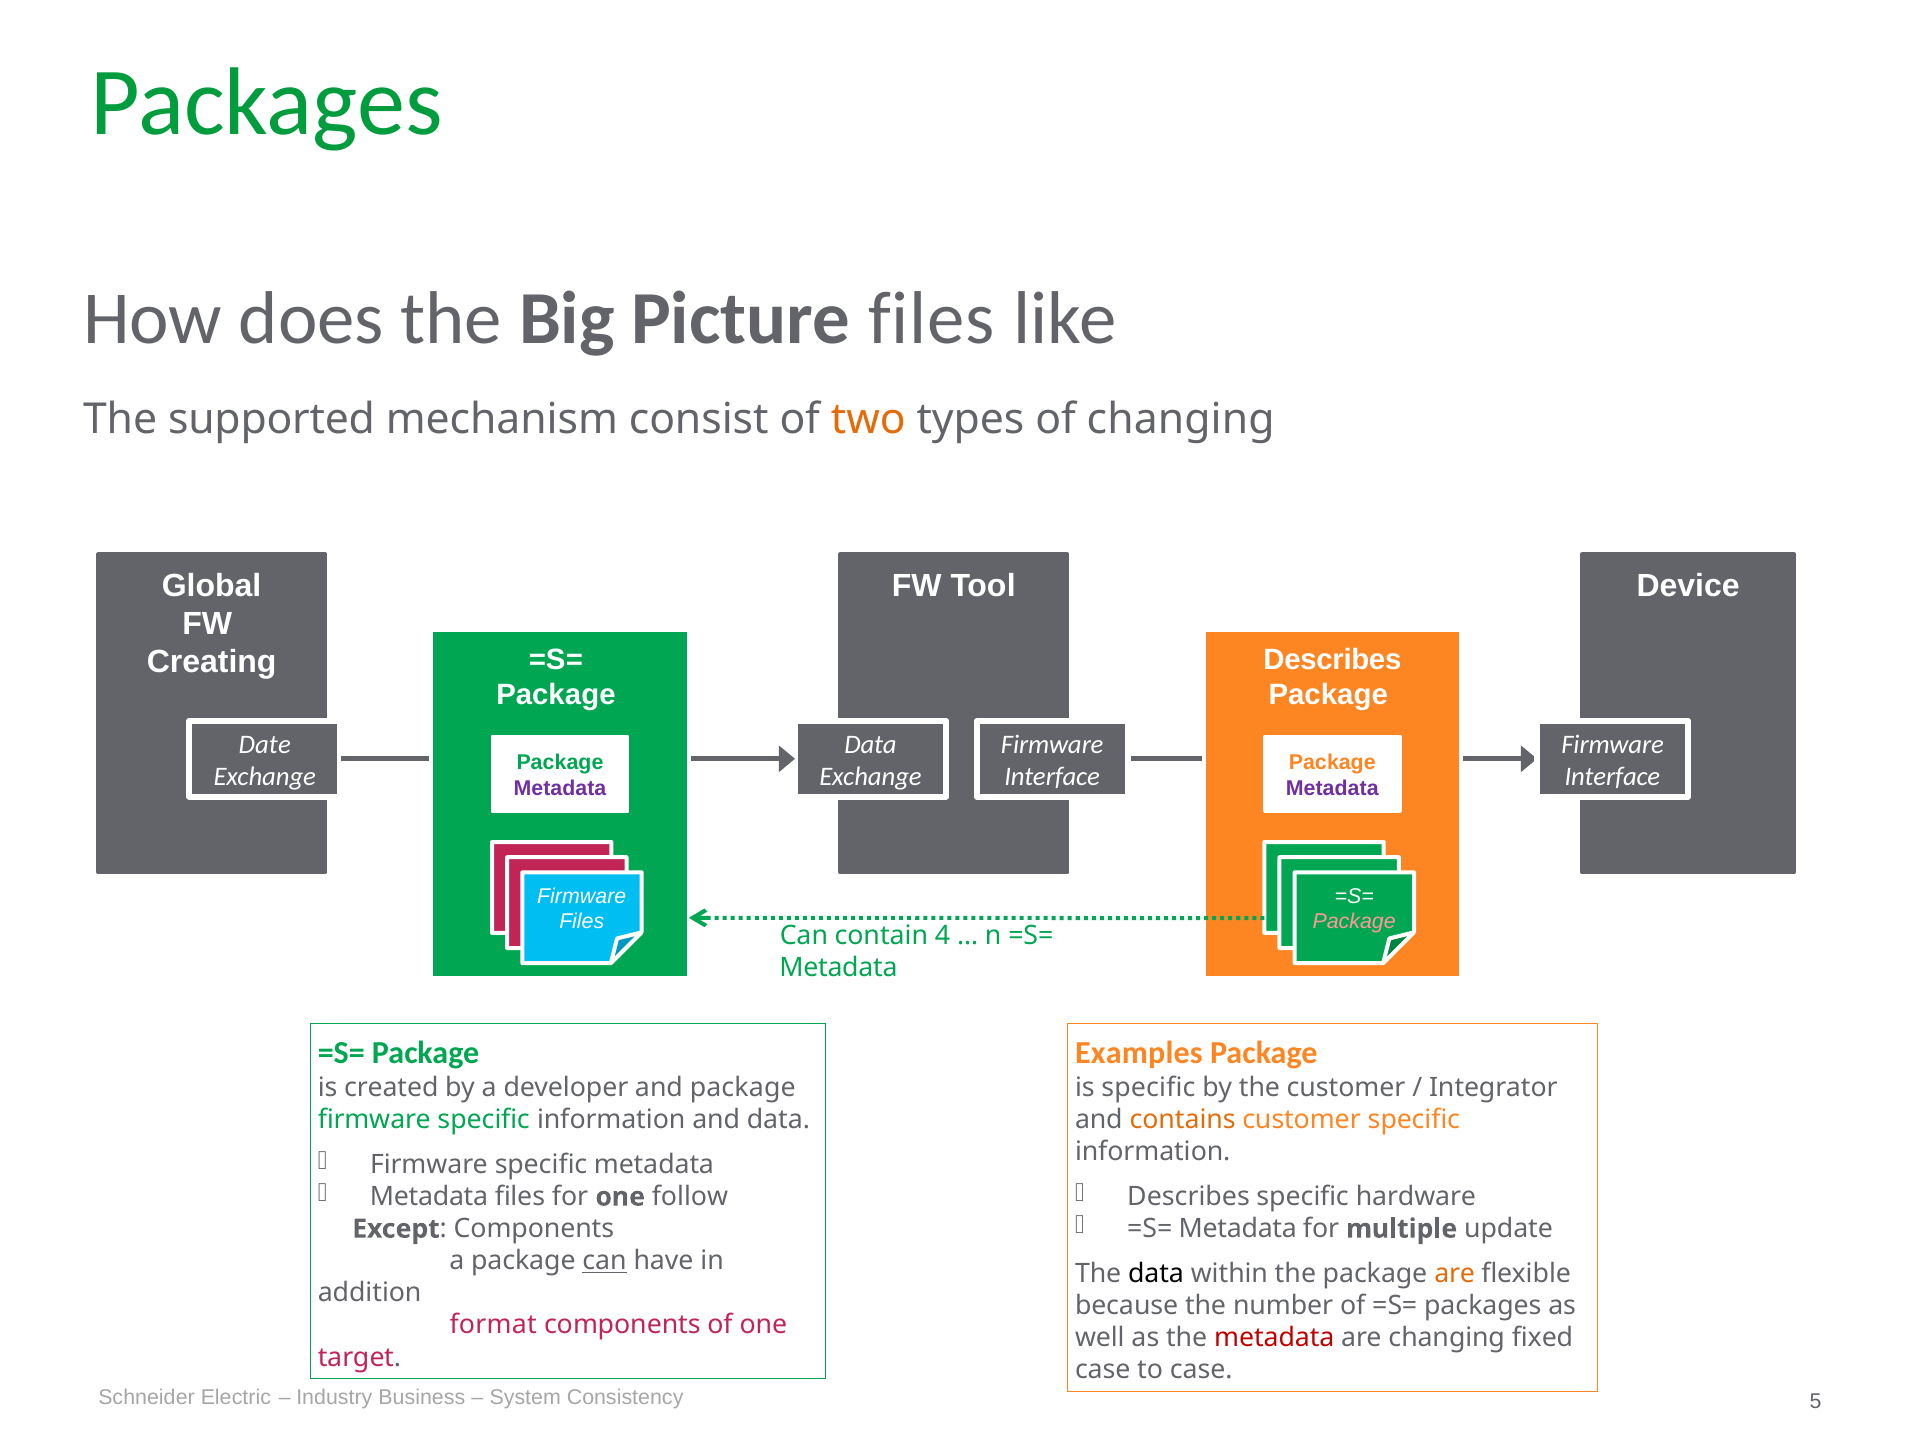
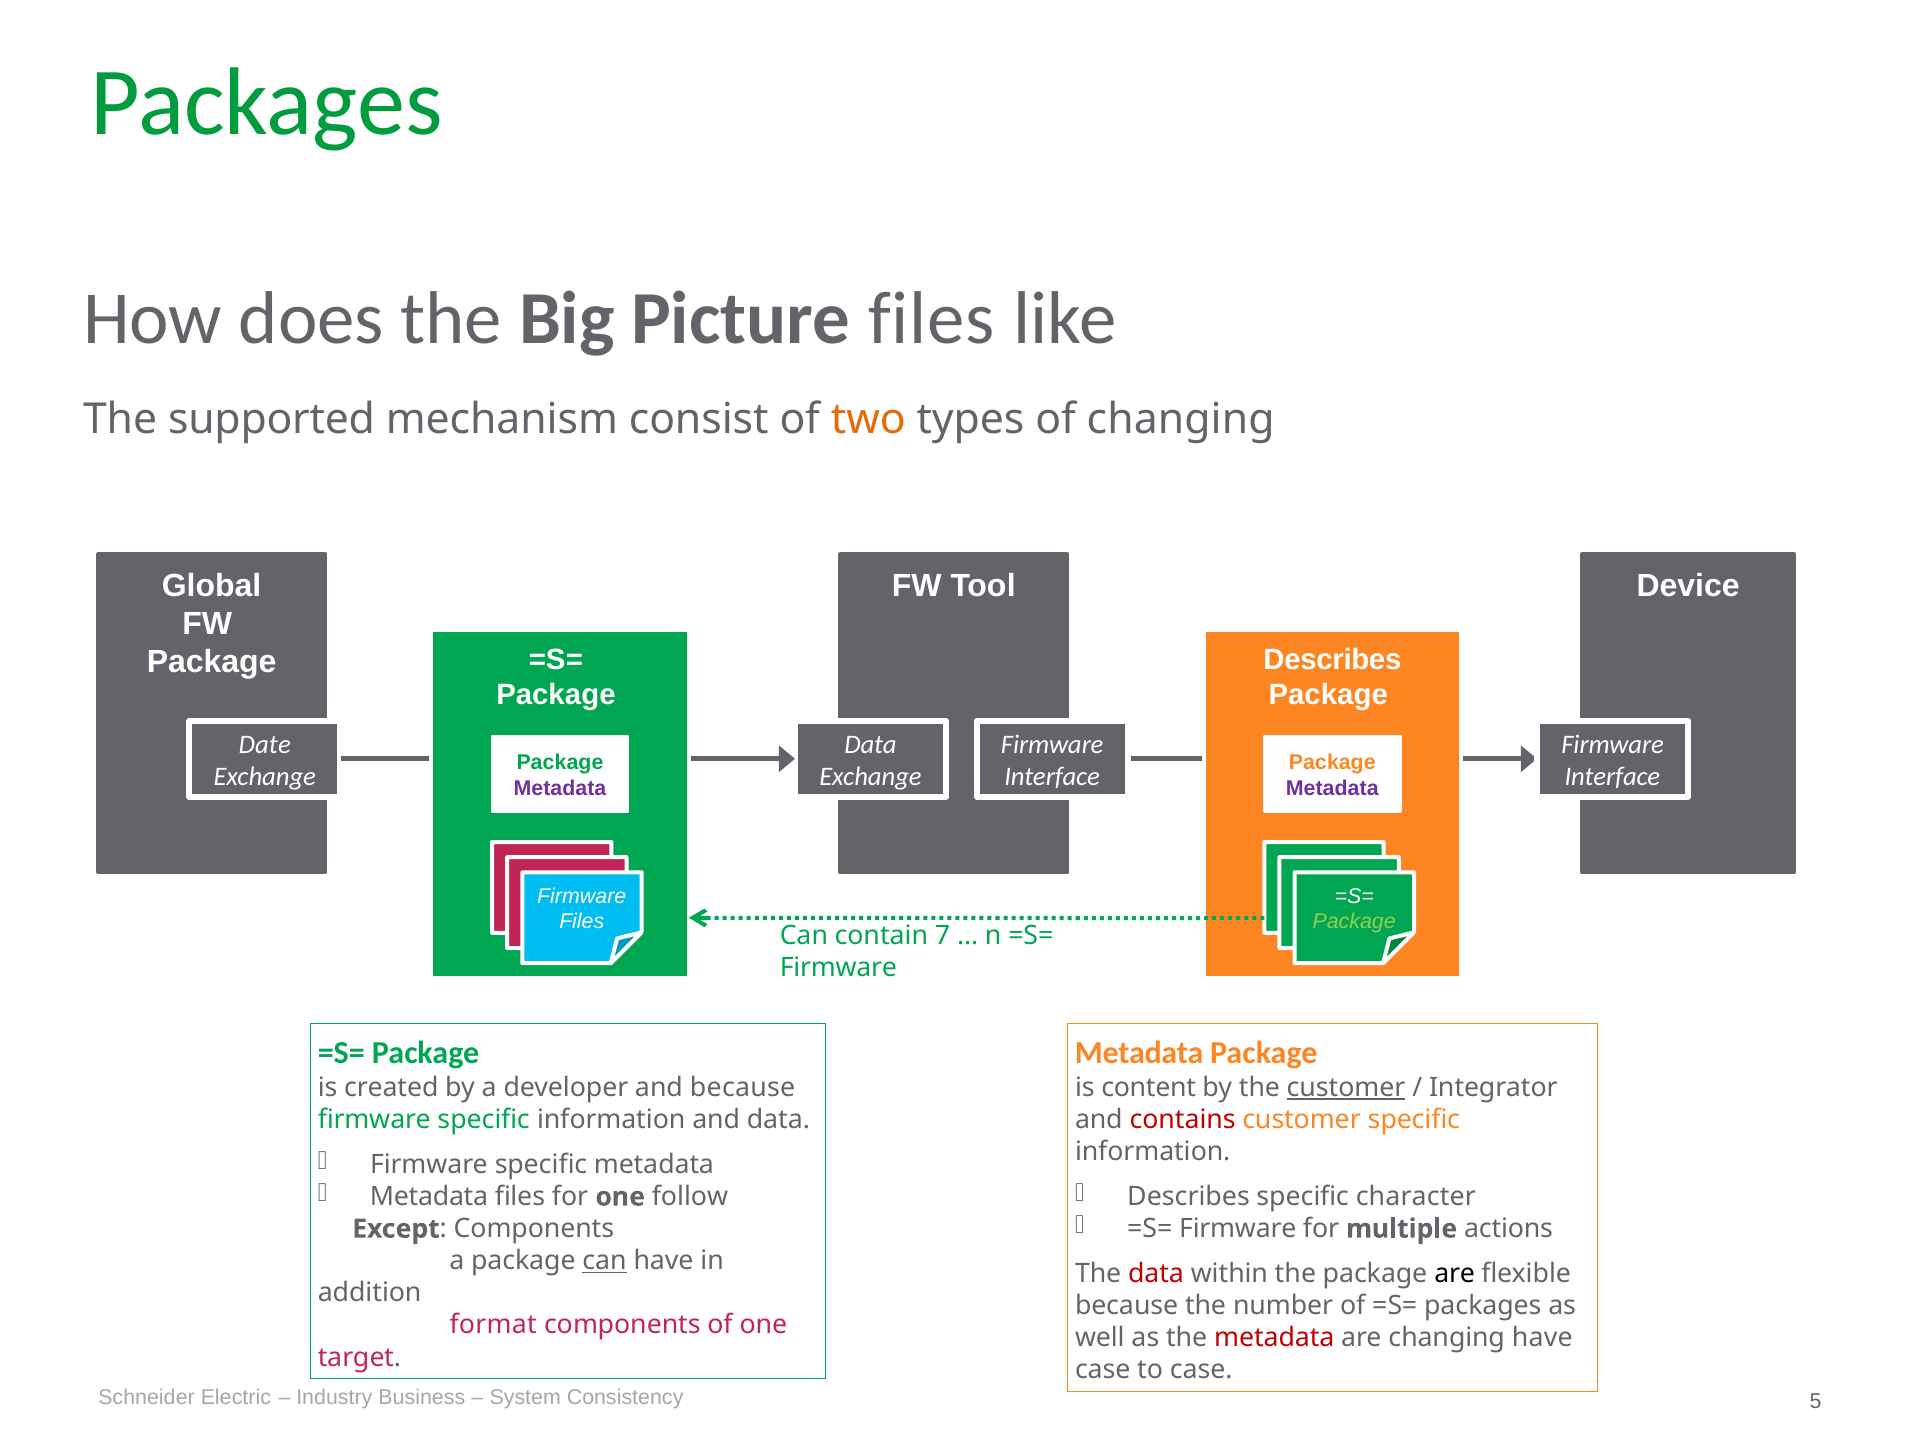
Creating: Creating -> Package (212, 662)
Package colour: pink -> light green (1354, 922)
4: 4 -> 7 (943, 936)
Metadata: Metadata -> Firmware (838, 968)
Examples: Examples -> Metadata (1139, 1053)
is specific: specific -> content (1149, 1088)
customer underline: none -> present (1346, 1088)
and package: package -> because (743, 1088)
contains colour: orange -> red (1183, 1120)
hardware: hardware -> character (1416, 1197)
Metadata: Metadata -> Firmware (1238, 1229)
update: update -> actions (1508, 1229)
data colour: black -> red (1156, 1274)
are colour: orange -> black (1455, 1274)
changing fixed: fixed -> have (1542, 1338)
